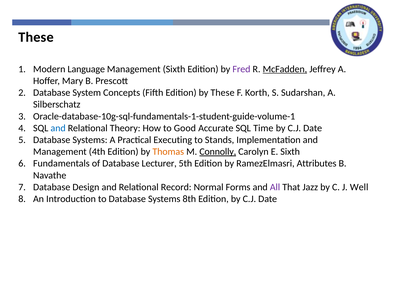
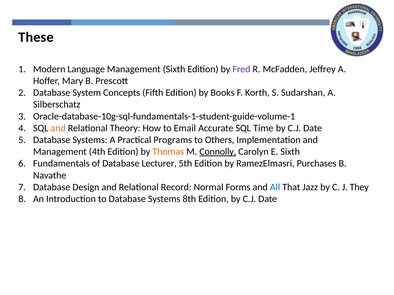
McFadden underline: present -> none (285, 69)
by These: These -> Books (223, 93)
and colour: blue -> orange (58, 128)
Good: Good -> Email (185, 128)
Executing: Executing -> Programs (173, 140)
Stands: Stands -> Others (220, 140)
Attributes: Attributes -> Purchases (317, 164)
All colour: purple -> blue (275, 187)
Well: Well -> They (359, 187)
